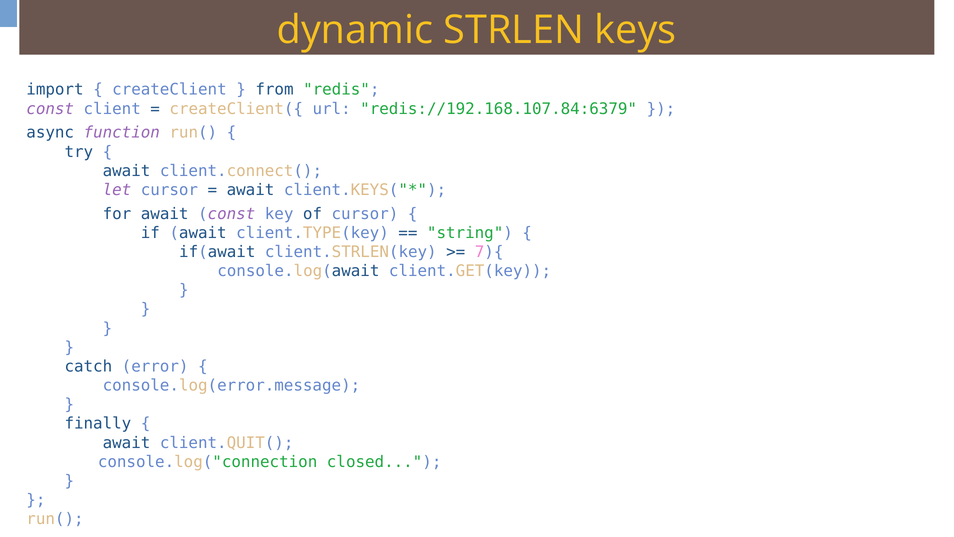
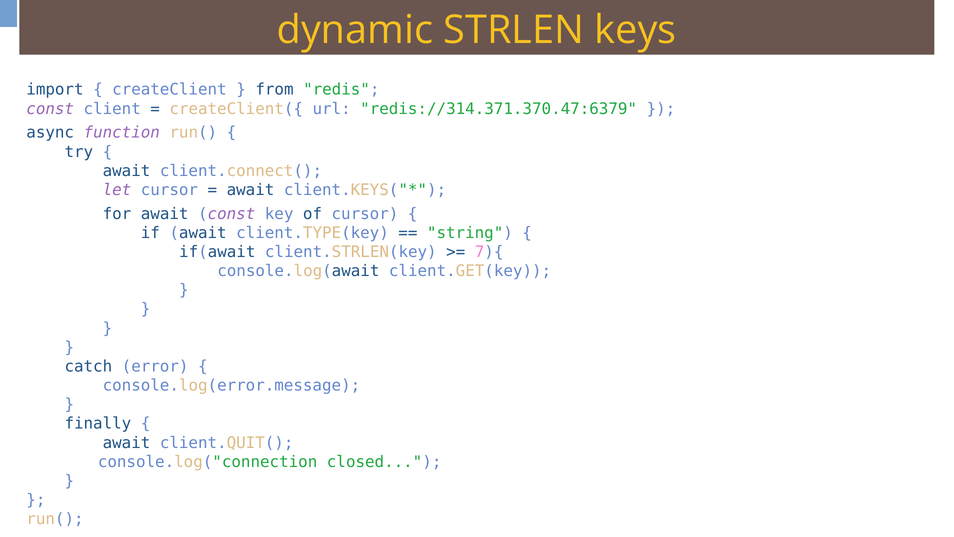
redis://192.168.107.84:6379: redis://192.168.107.84:6379 -> redis://314.371.370.47:6379 (499, 109)
